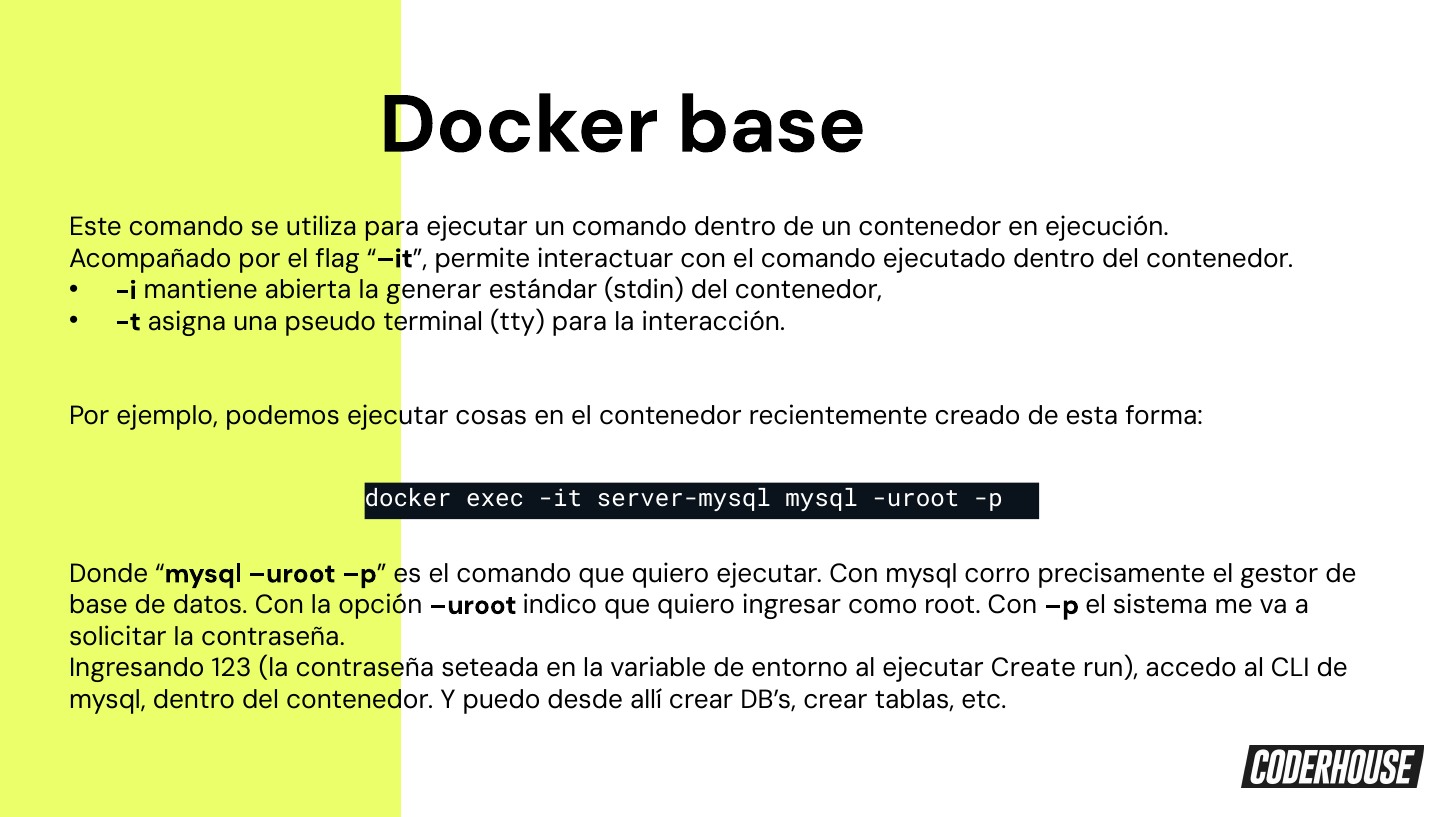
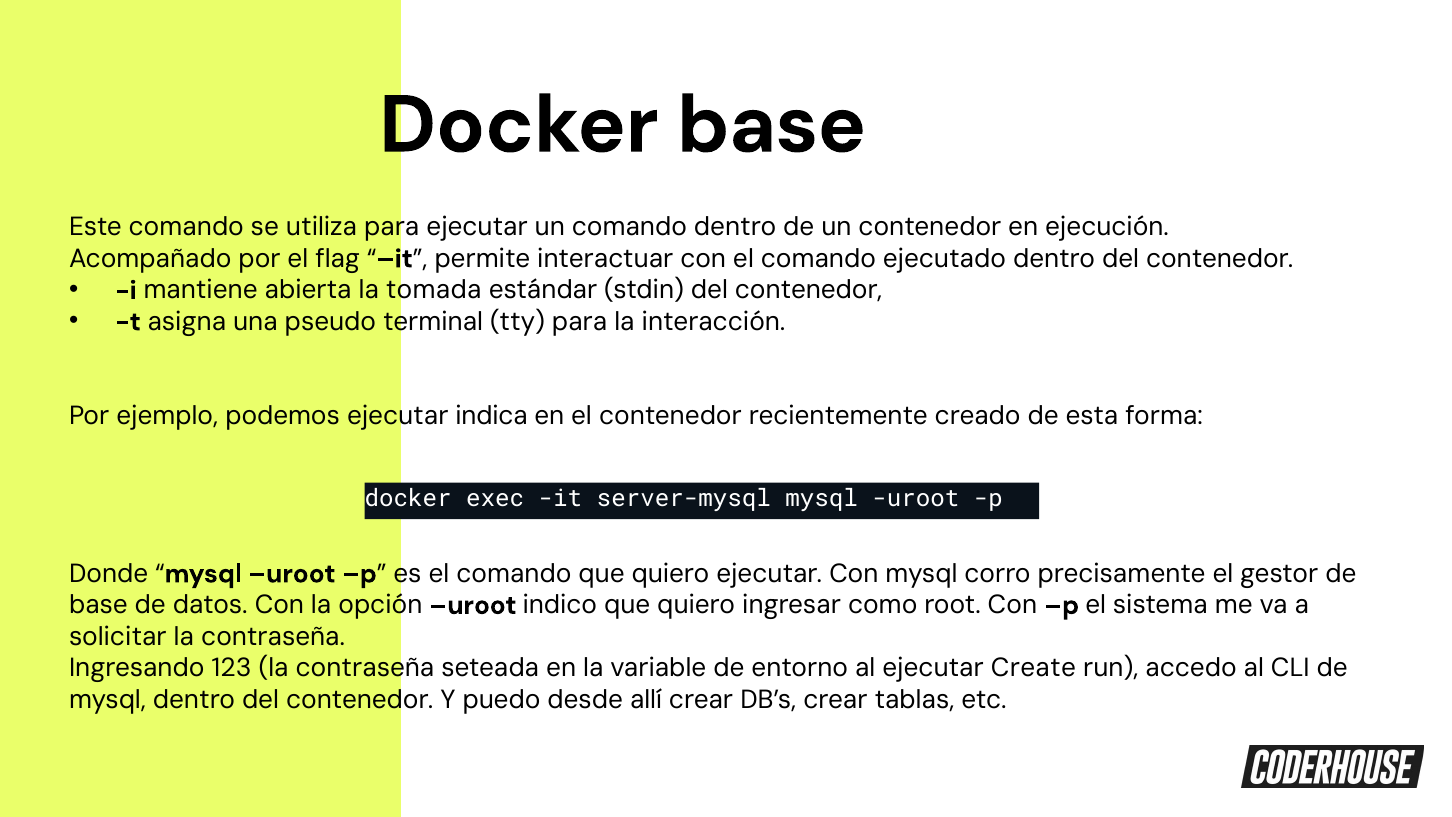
generar: generar -> tomada (434, 290)
cosas: cosas -> indica (492, 416)
